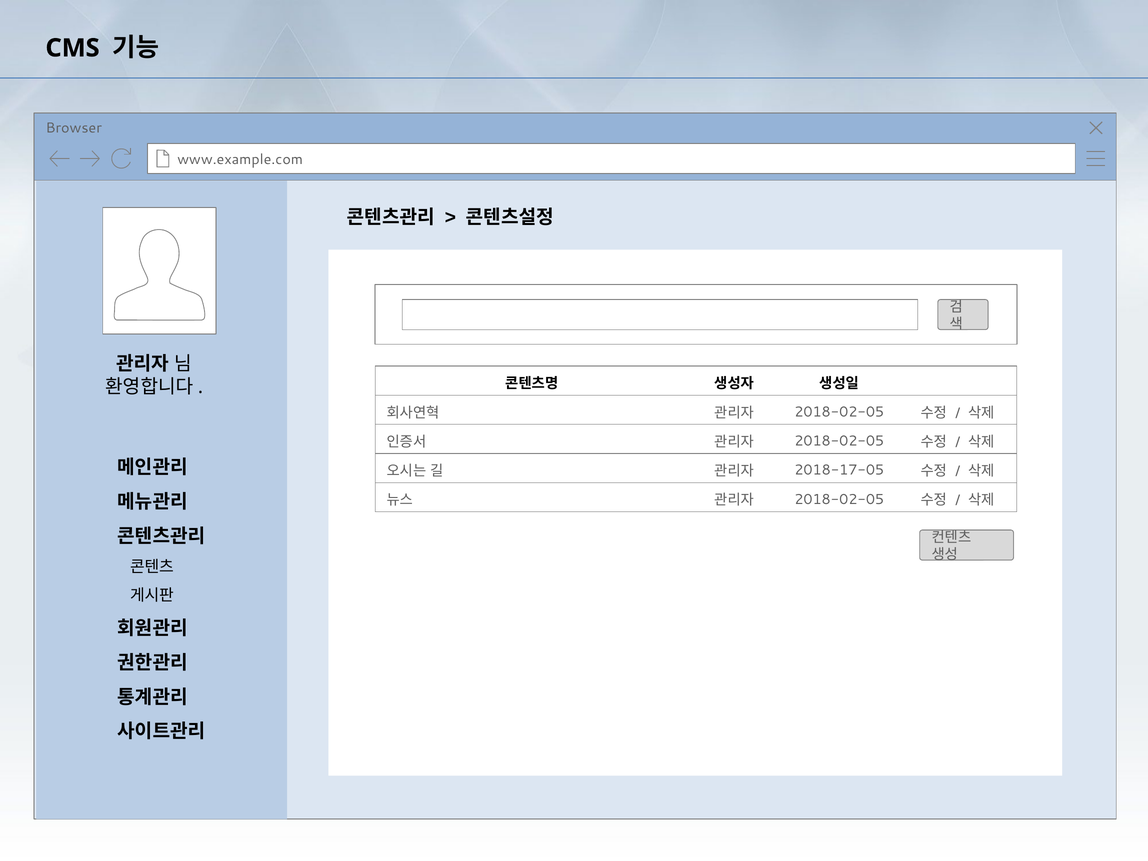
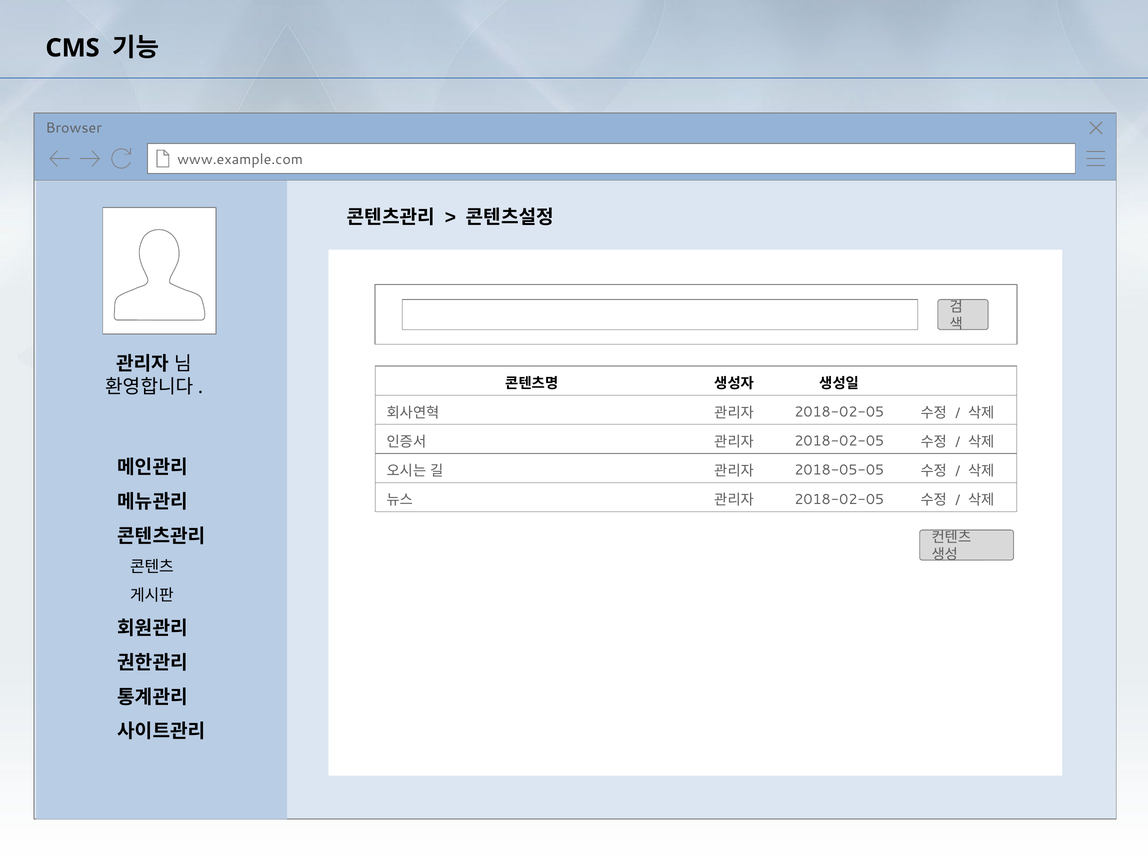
2018-17-05: 2018-17-05 -> 2018-05-05 (839, 470)
